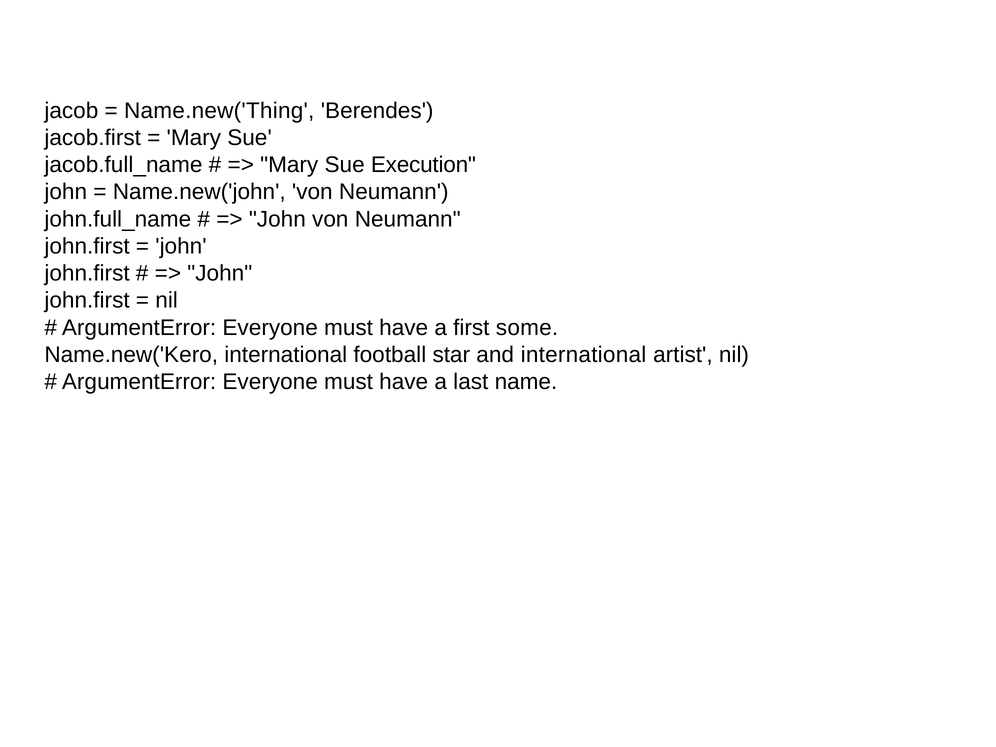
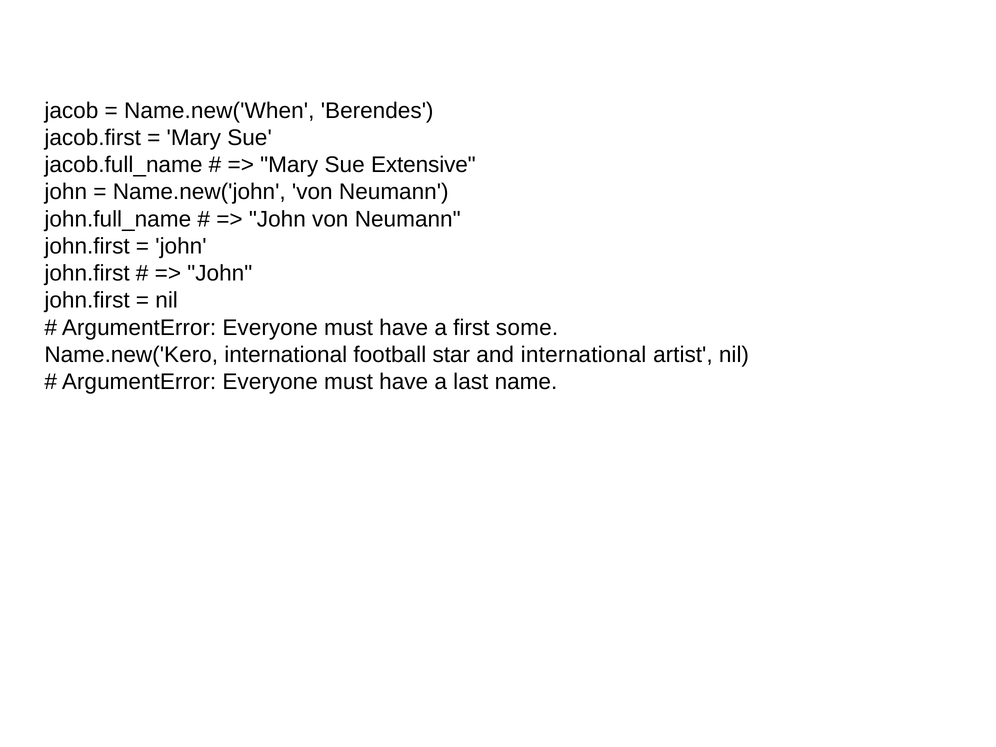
Name.new('Thing: Name.new('Thing -> Name.new('When (219, 111)
Execution: Execution -> Extensive (423, 165)
